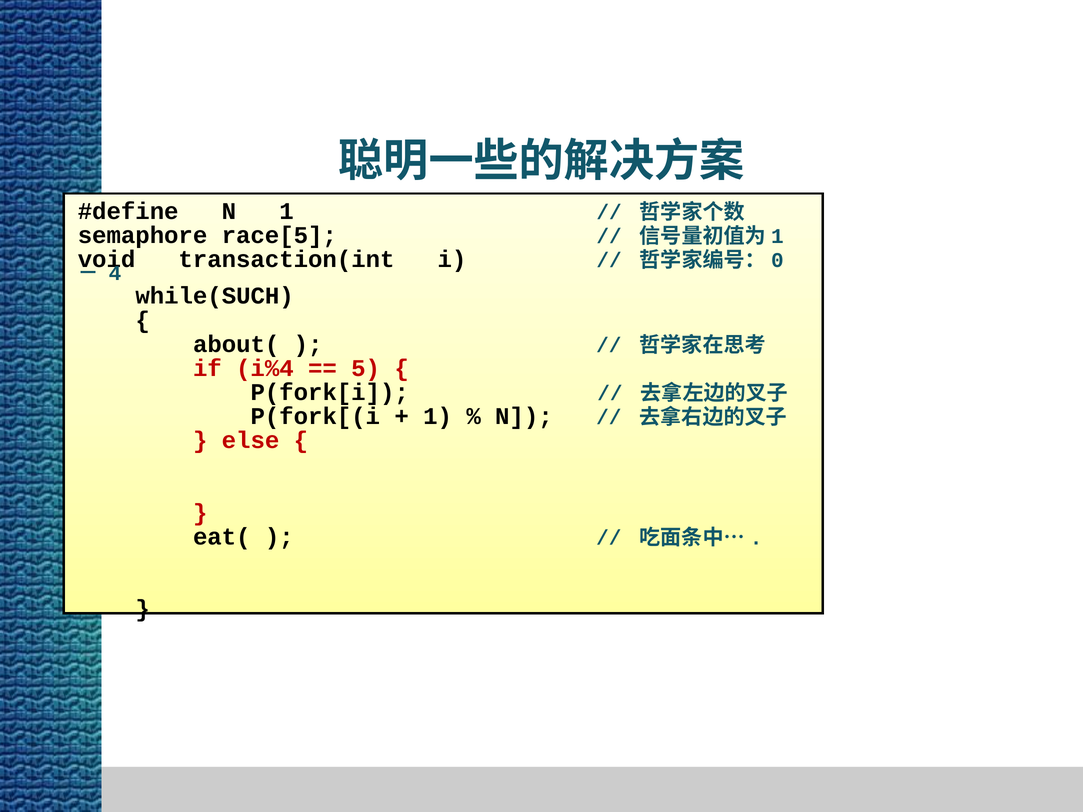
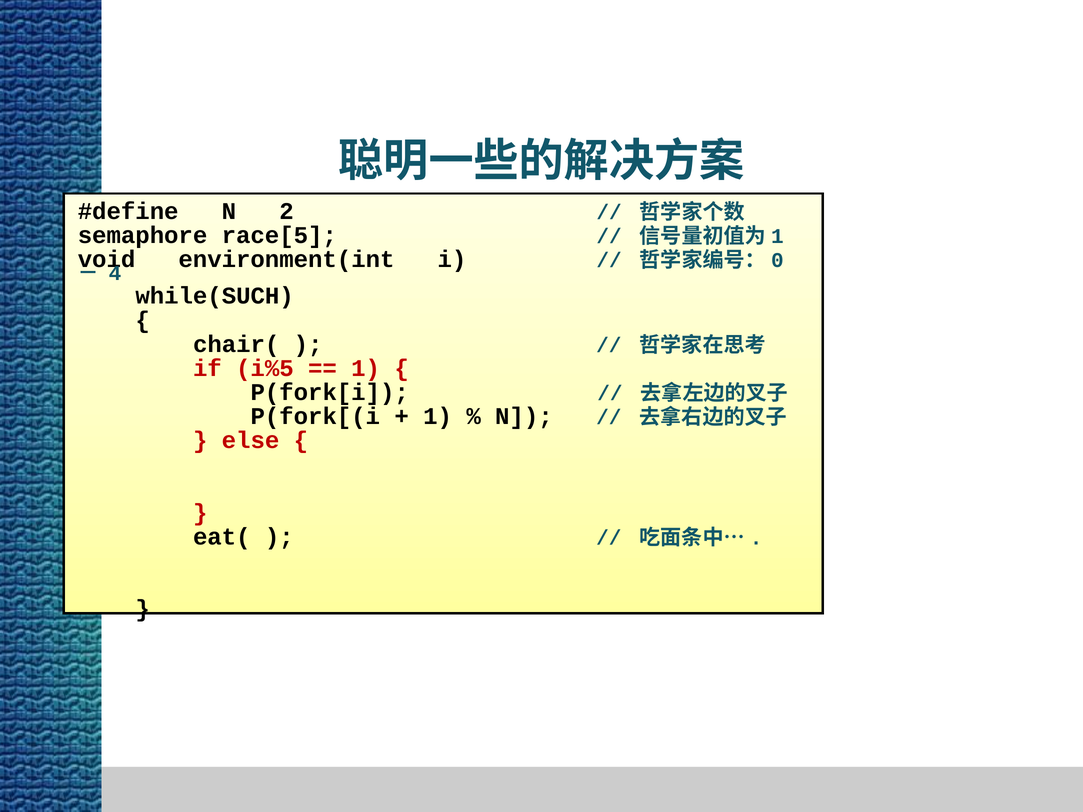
N 1: 1 -> 2 (286, 211)
transaction(int: transaction(int -> environment(int (286, 259)
about(: about( -> chair( (236, 344)
i%4: i%4 -> i%5 (265, 368)
5: 5 -> 1 (366, 368)
